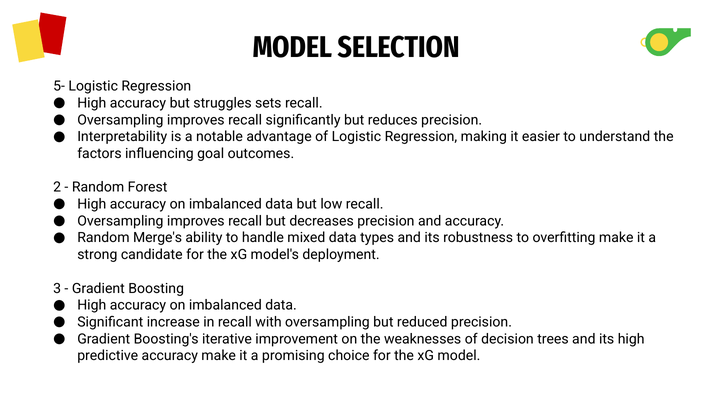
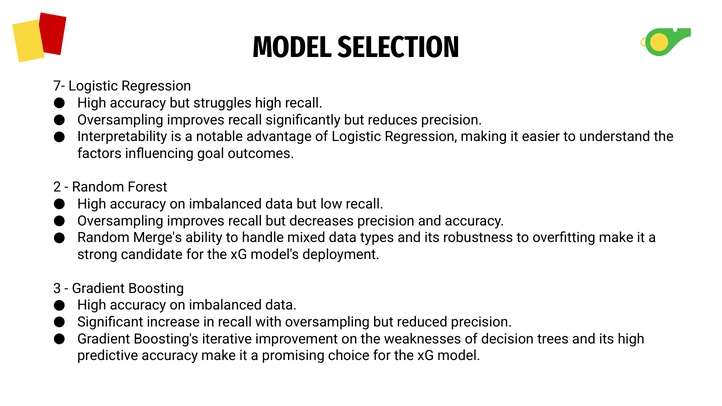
5-: 5- -> 7- (59, 86)
struggles sets: sets -> high (268, 103)
